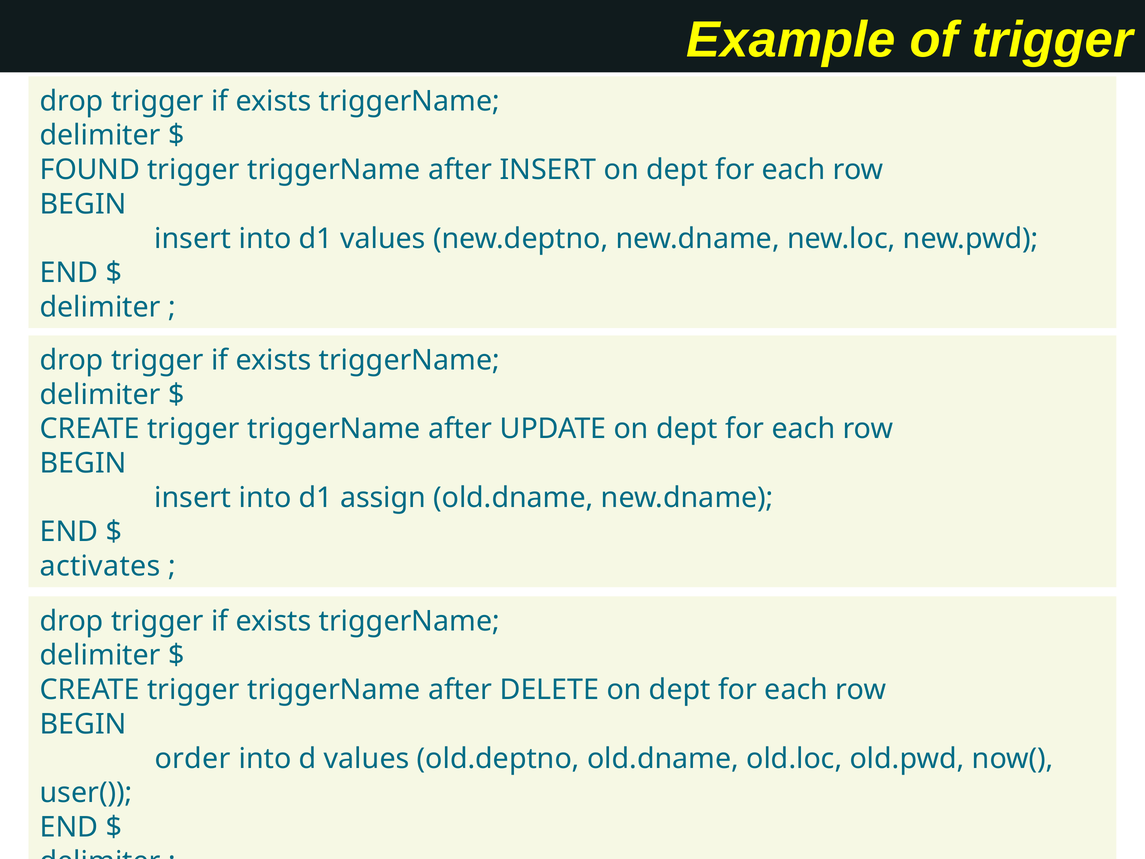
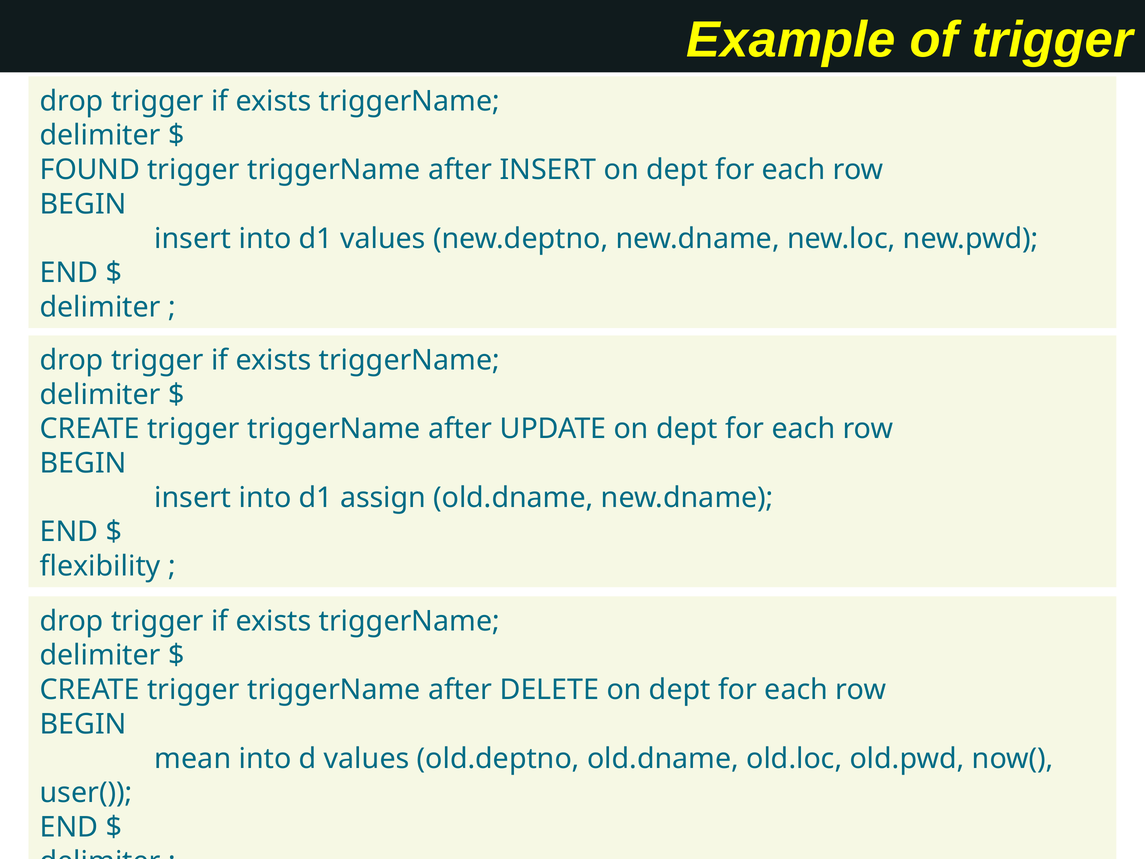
activates: activates -> flexibility (100, 566)
order: order -> mean (193, 758)
